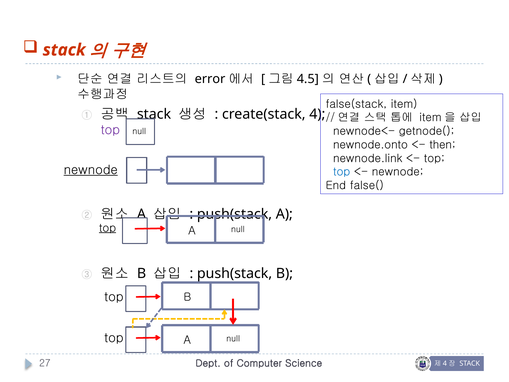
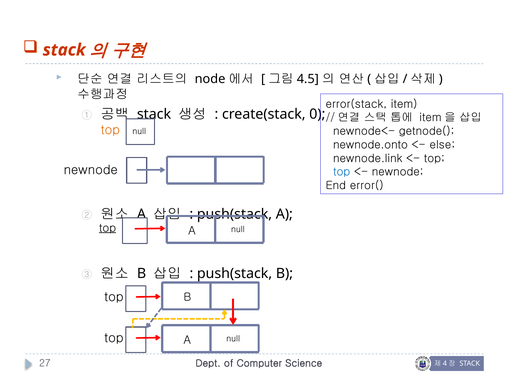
error: error -> node (210, 79)
false(stack: false(stack -> error(stack (356, 104)
4: 4 -> 0 (317, 114)
top colour: purple -> orange (110, 130)
then: then -> else (442, 145)
newnode underline: present -> none (91, 170)
false(: false( -> error( (367, 185)
